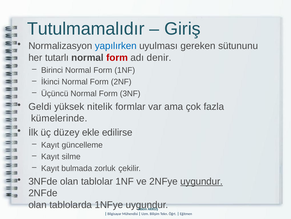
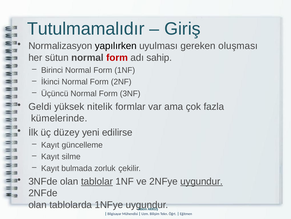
yapılırken colour: blue -> black (116, 46)
sütununu: sütununu -> oluşması (238, 46)
tutarlı: tutarlı -> sütun (57, 57)
denir: denir -> sahip (159, 57)
ekle: ekle -> yeni (91, 132)
tablolar underline: none -> present (97, 181)
